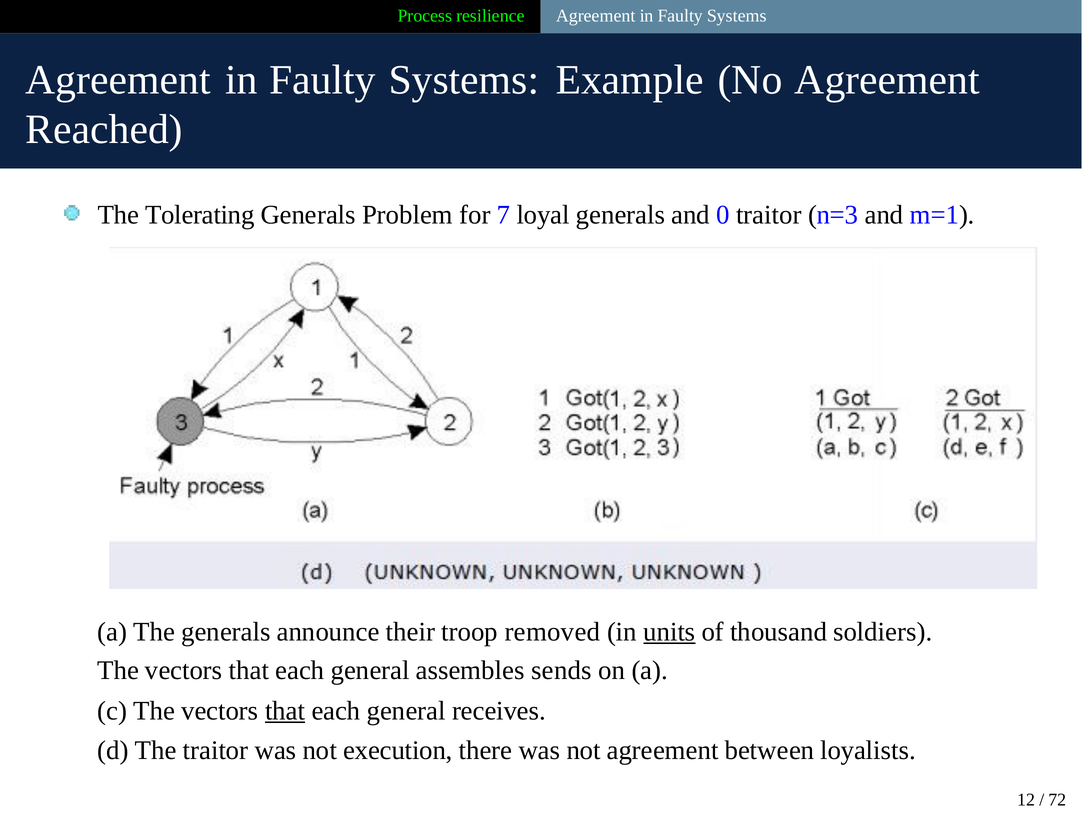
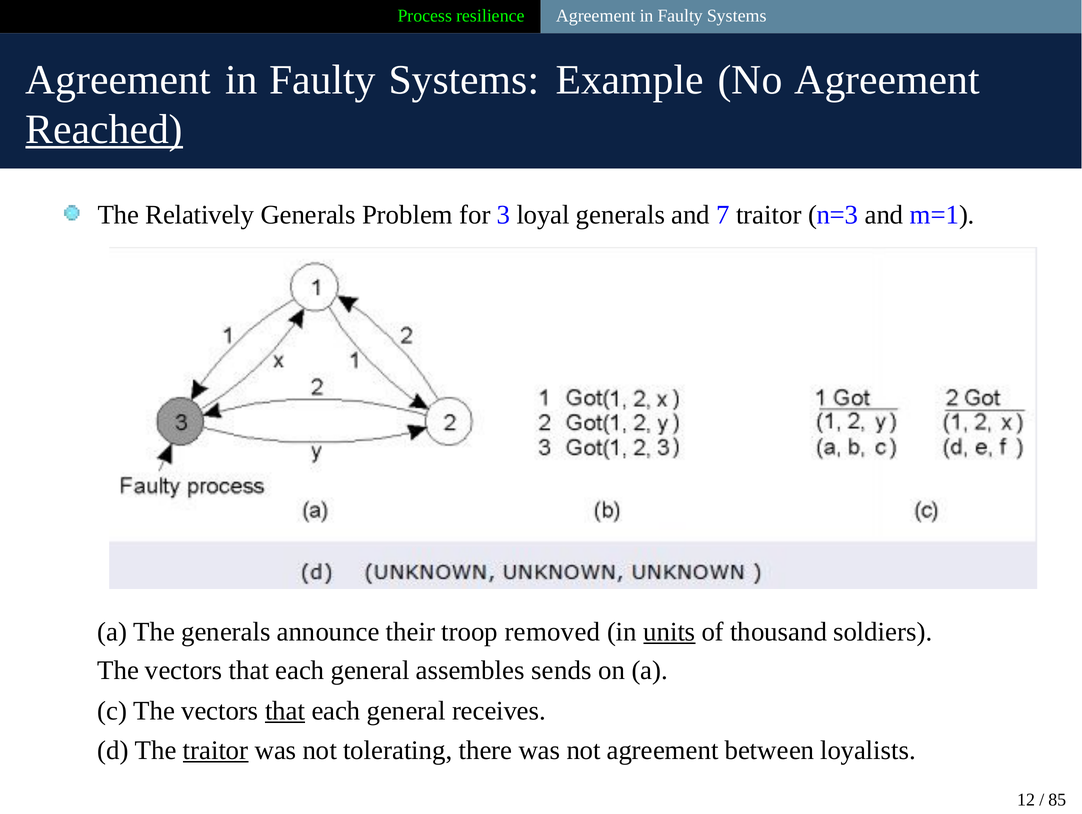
Reached underline: none -> present (104, 129)
Tolerating: Tolerating -> Relatively (200, 215)
7: 7 -> 3 (504, 215)
0: 0 -> 7 (723, 215)
traitor underline: none -> present (216, 750)
execution: execution -> tolerating (398, 750)
72: 72 -> 85 (1057, 799)
